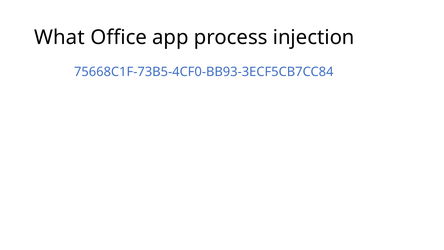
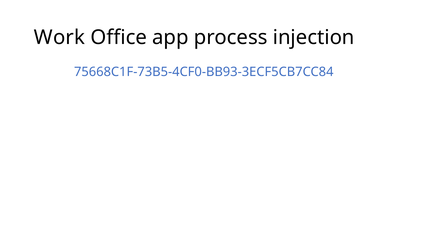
What: What -> Work (59, 37)
